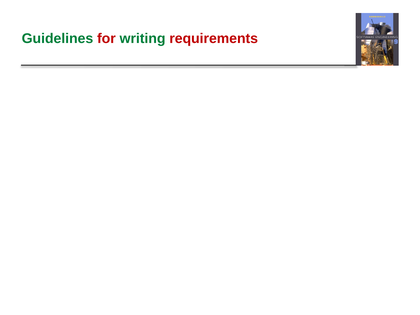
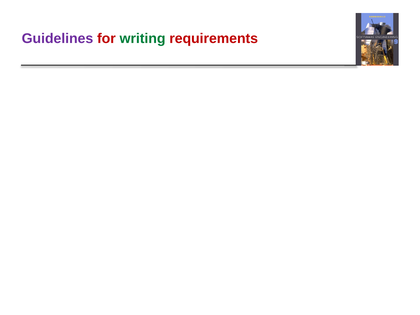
Guidelines colour: green -> purple (57, 39)
